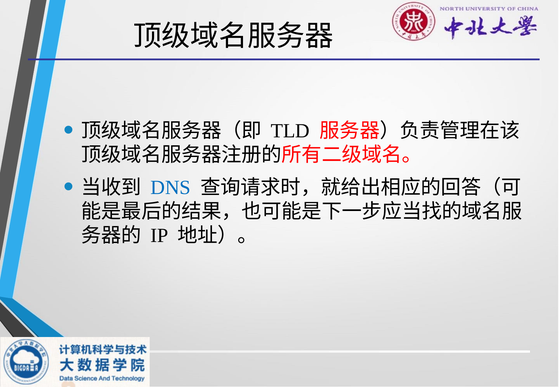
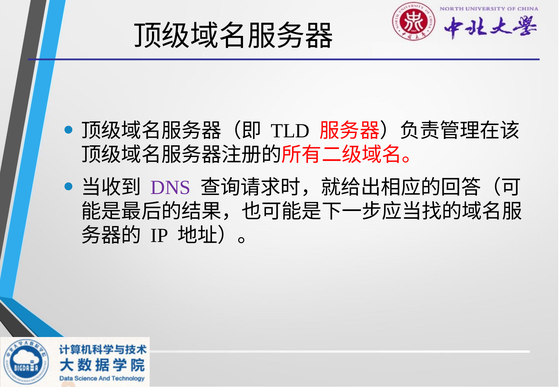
DNS colour: blue -> purple (171, 187)
